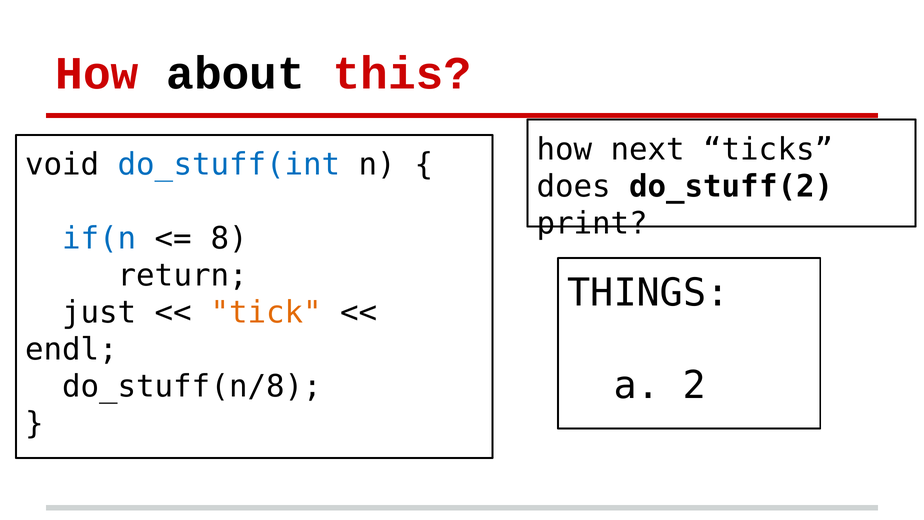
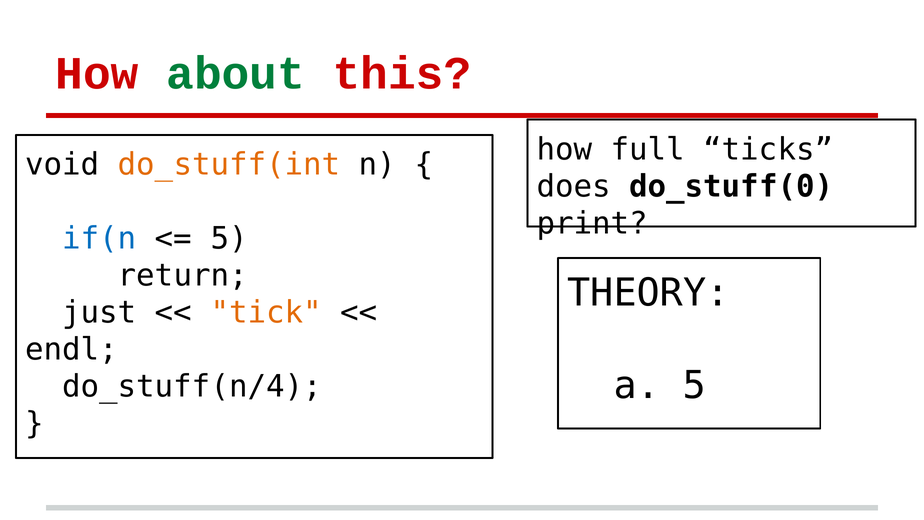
about colour: black -> green (236, 74)
next: next -> full (648, 149)
do_stuff(int colour: blue -> orange (229, 165)
do_stuff(2: do_stuff(2 -> do_stuff(0 (731, 186)
8: 8 -> 5 (229, 239)
THINGS: THINGS -> THEORY (648, 293)
a 2: 2 -> 5 (694, 385)
do_stuff(n/8: do_stuff(n/8 -> do_stuff(n/4 (192, 386)
